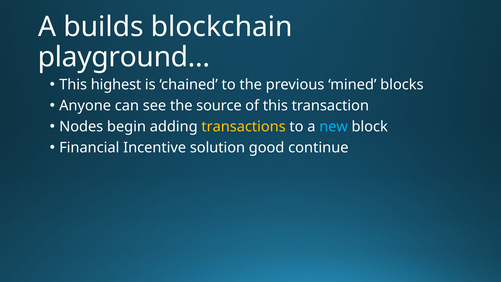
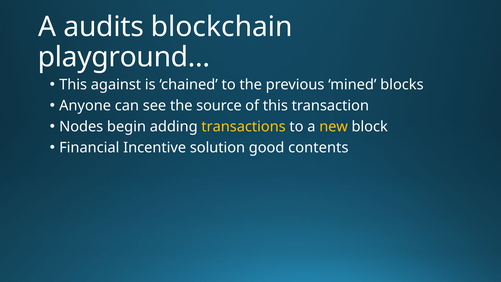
builds: builds -> audits (104, 27)
highest: highest -> against (116, 85)
new colour: light blue -> yellow (334, 127)
continue: continue -> contents (318, 148)
